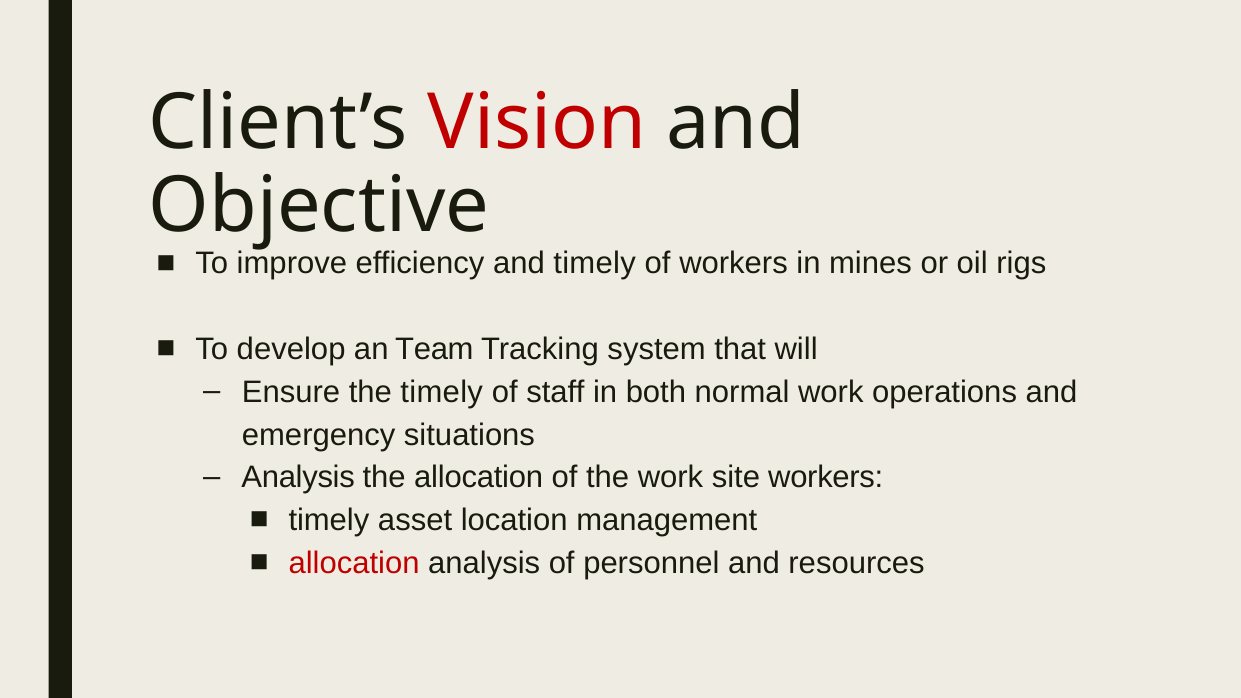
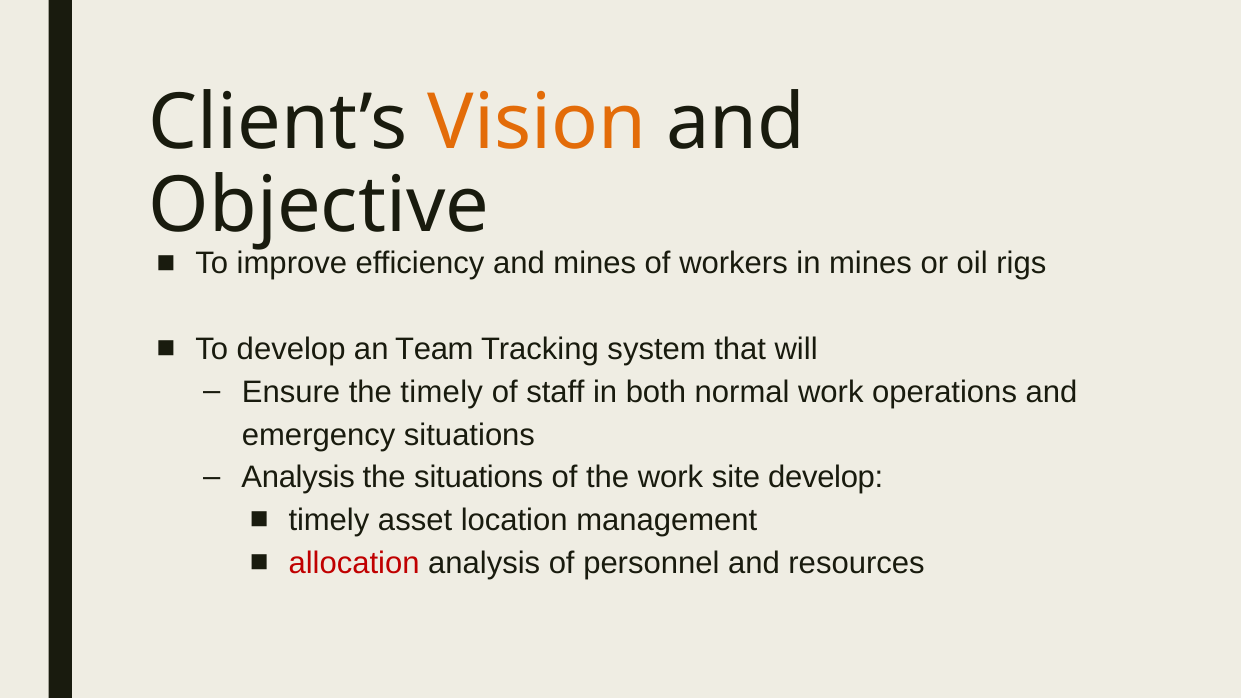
Vision colour: red -> orange (537, 123)
and timely: timely -> mines (595, 264)
the allocation: allocation -> situations (479, 478)
site workers: workers -> develop (826, 478)
